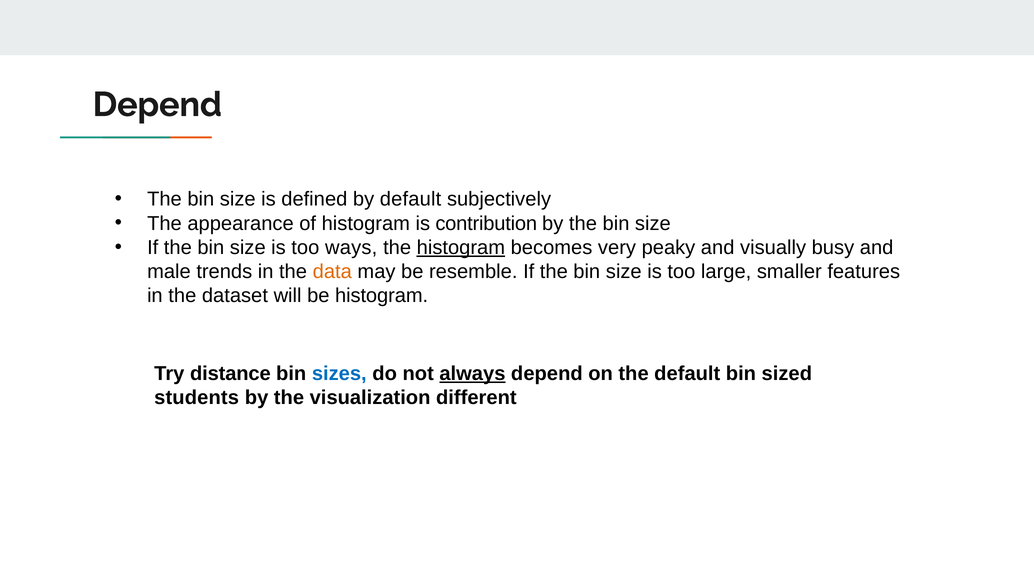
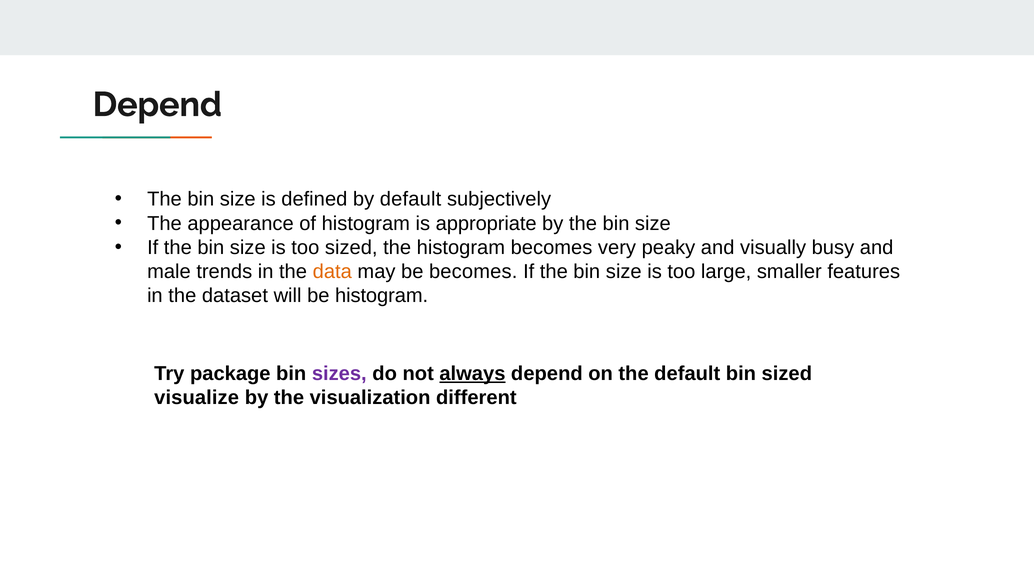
contribution: contribution -> appropriate (486, 223)
too ways: ways -> sized (351, 247)
histogram underline: present -> none (461, 247)
be resemble: resemble -> becomes (473, 272)
distance: distance -> package (230, 373)
sizes colour: blue -> purple (339, 373)
students: students -> visualize (197, 398)
